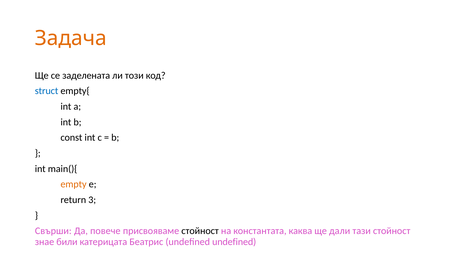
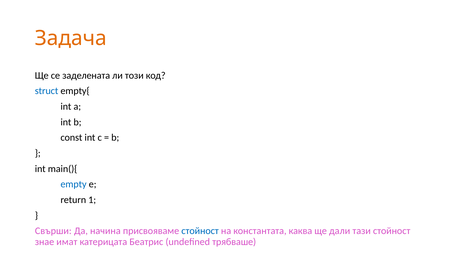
empty colour: orange -> blue (74, 184)
3: 3 -> 1 (92, 200)
повече: повече -> начина (105, 231)
стойност colour: black -> blue (200, 231)
били: били -> имат (67, 242)
undefined undefined: undefined -> трябваше (234, 242)
